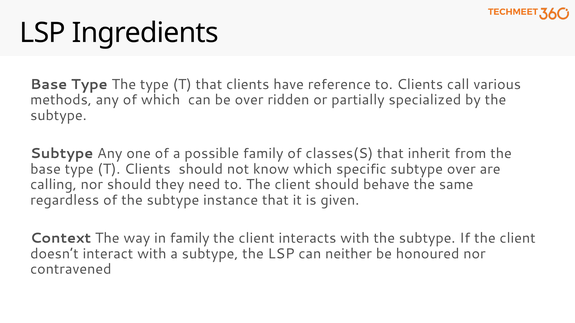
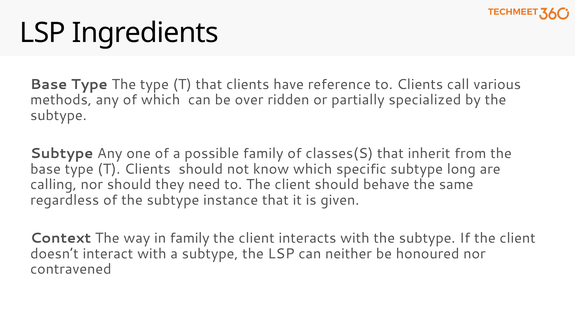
subtype over: over -> long (461, 169)
